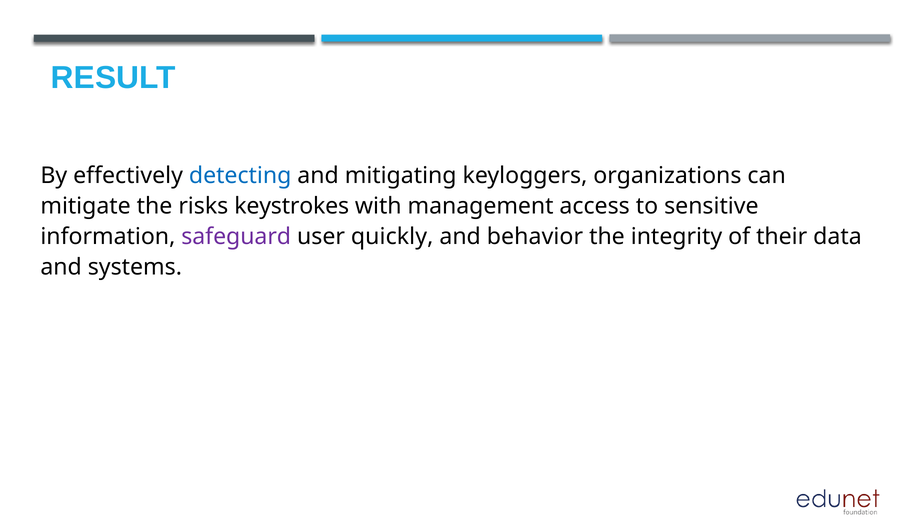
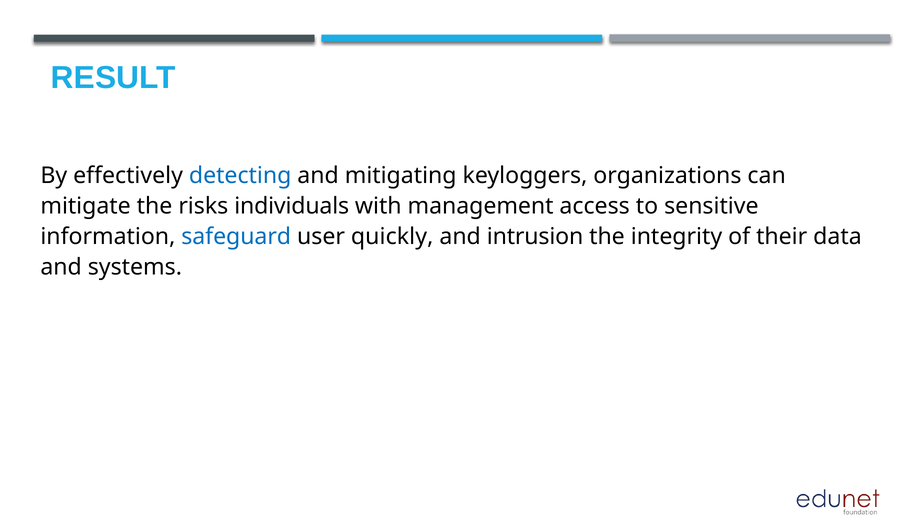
keystrokes: keystrokes -> individuals (292, 206)
safeguard colour: purple -> blue (236, 236)
behavior: behavior -> intrusion (535, 236)
